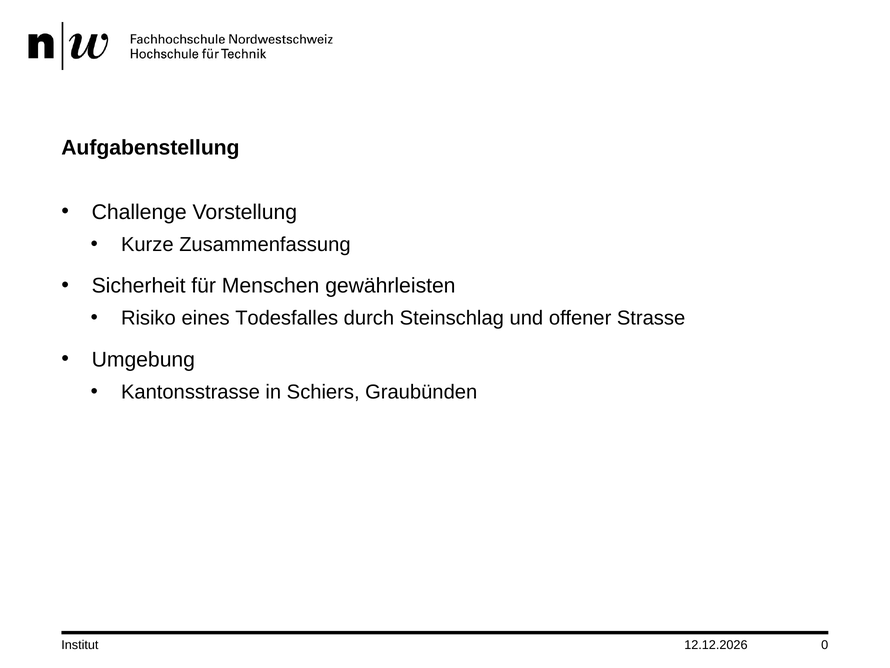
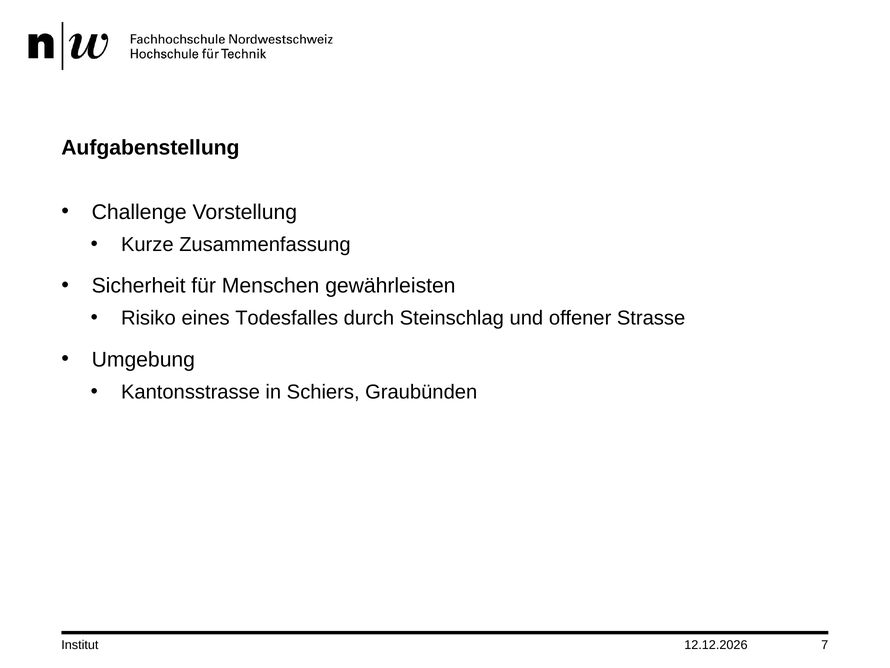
0: 0 -> 7 (825, 644)
